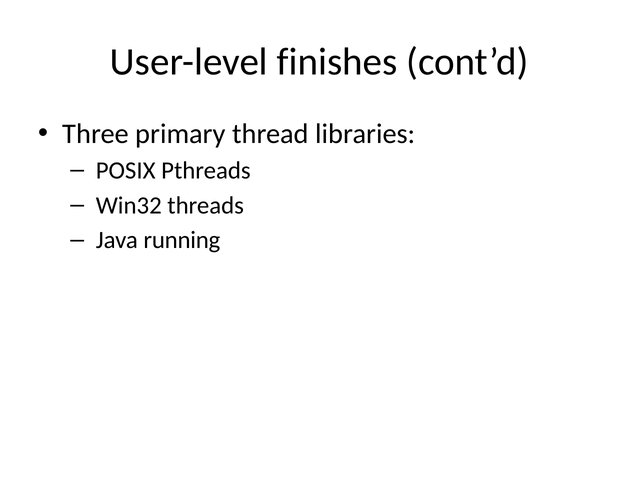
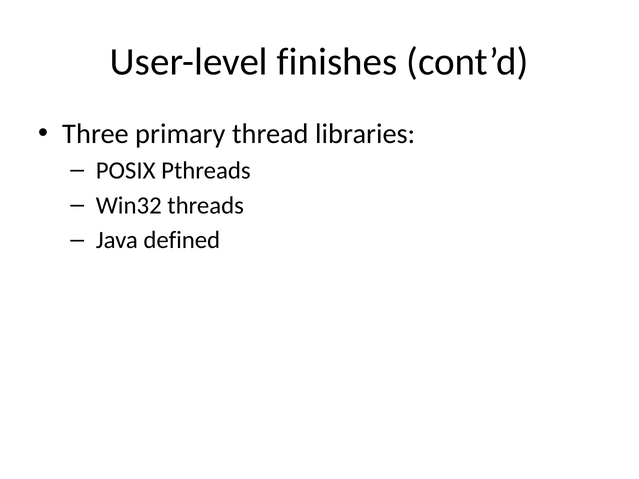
running: running -> defined (182, 240)
